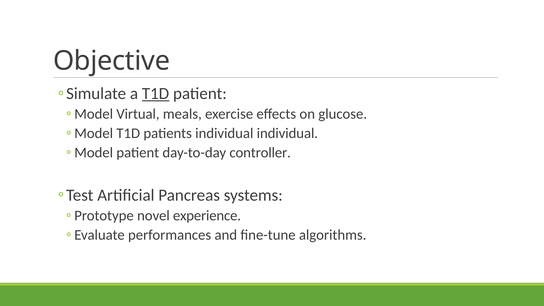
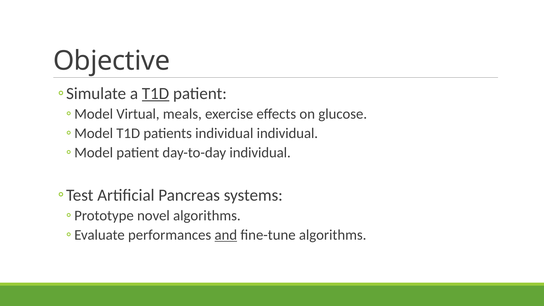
day-to-day controller: controller -> individual (260, 153)
novel experience: experience -> algorithms (207, 216)
and underline: none -> present (226, 235)
